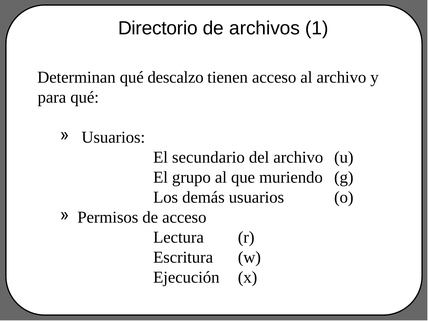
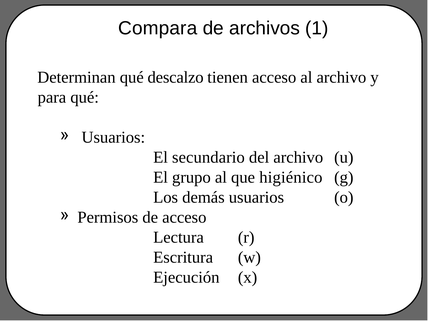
Directorio: Directorio -> Compara (158, 28)
muriendo: muriendo -> higiénico (291, 177)
